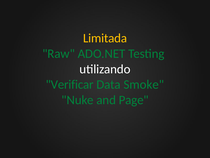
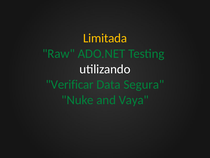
Smoke: Smoke -> Segura (144, 84)
Page: Page -> Vaya (134, 100)
